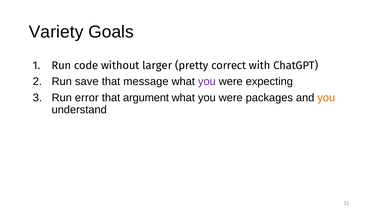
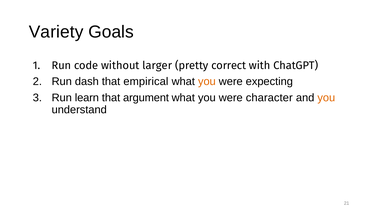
save: save -> dash (87, 81)
message: message -> empirical (146, 81)
you colour: purple -> orange (207, 81)
error: error -> learn (87, 98)
packages: packages -> character (269, 98)
